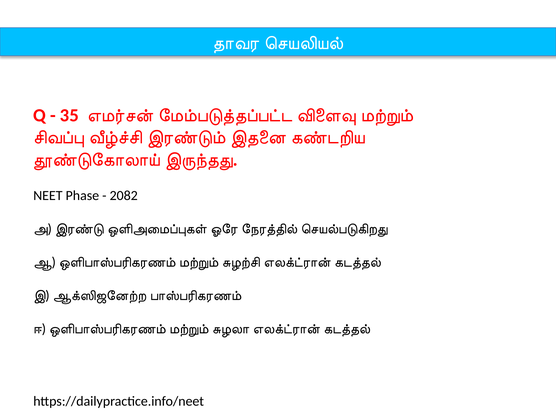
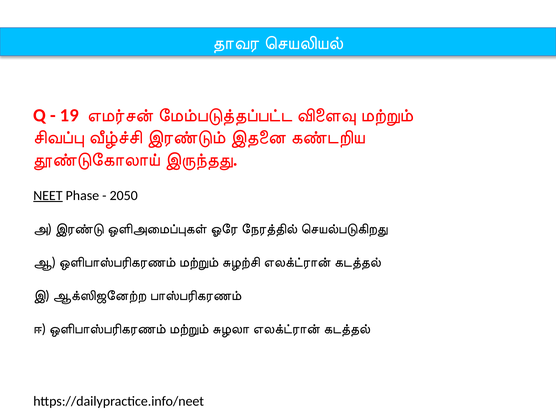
35: 35 -> 19 (69, 115)
NEET underline: none -> present (48, 196)
2082: 2082 -> 2050 (124, 196)
